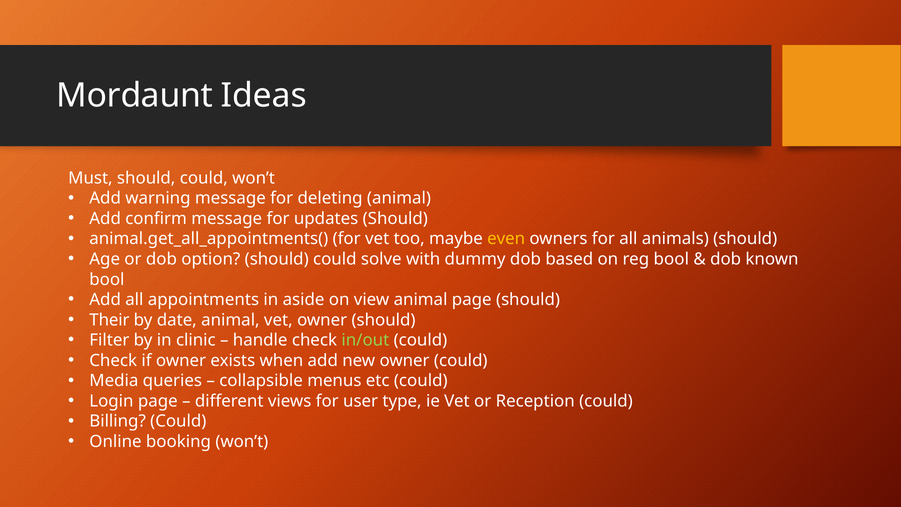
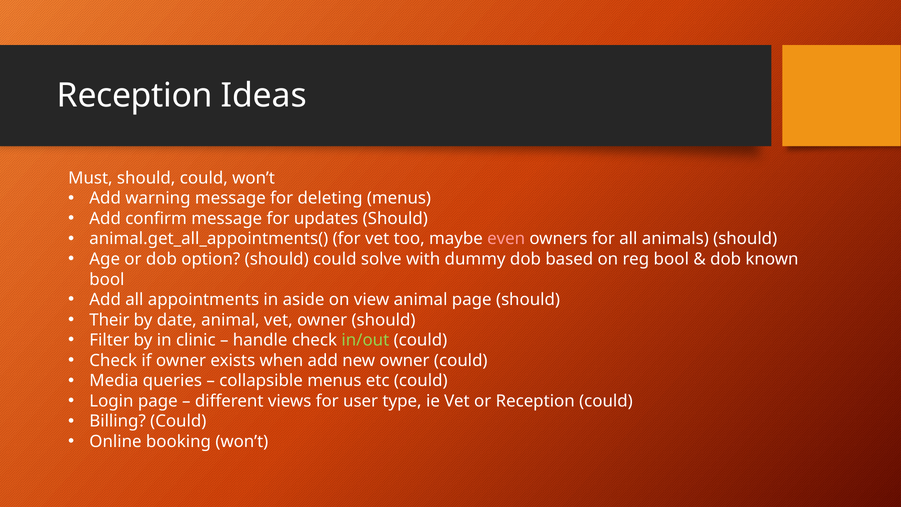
Mordaunt: Mordaunt -> Reception (135, 95)
deleting animal: animal -> menus (399, 198)
even colour: yellow -> pink (506, 239)
